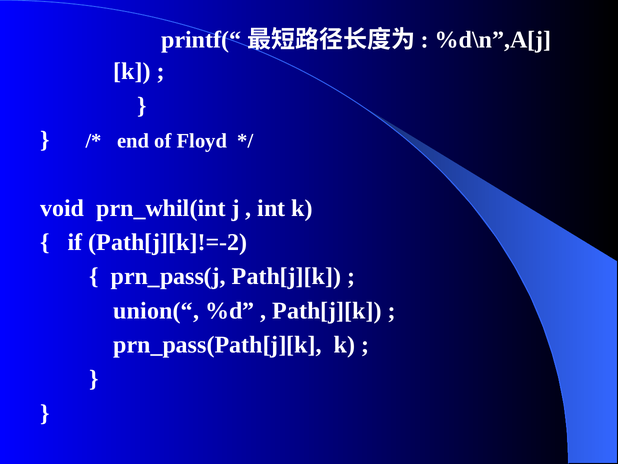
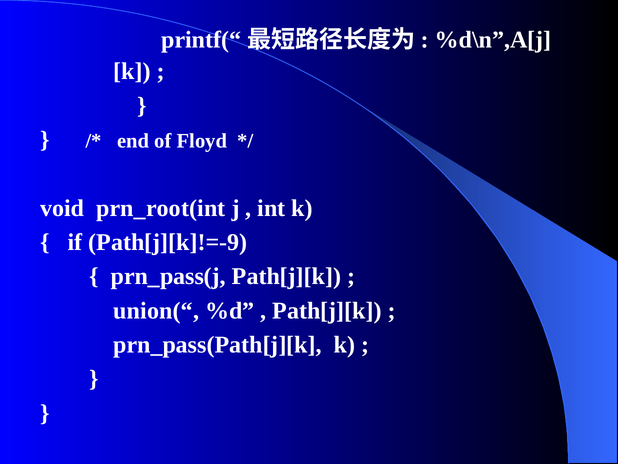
prn_whil(int: prn_whil(int -> prn_root(int (161, 208)
Path[j][k]!=-2: Path[j][k]!=-2 -> Path[j][k]!=-9 (168, 242)
